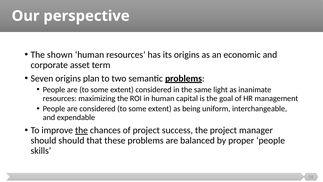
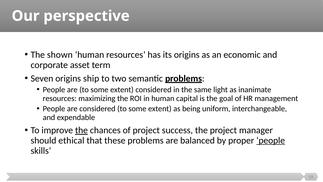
plan: plan -> ship (91, 78)
should should: should -> ethical (71, 140)
people underline: none -> present (271, 140)
